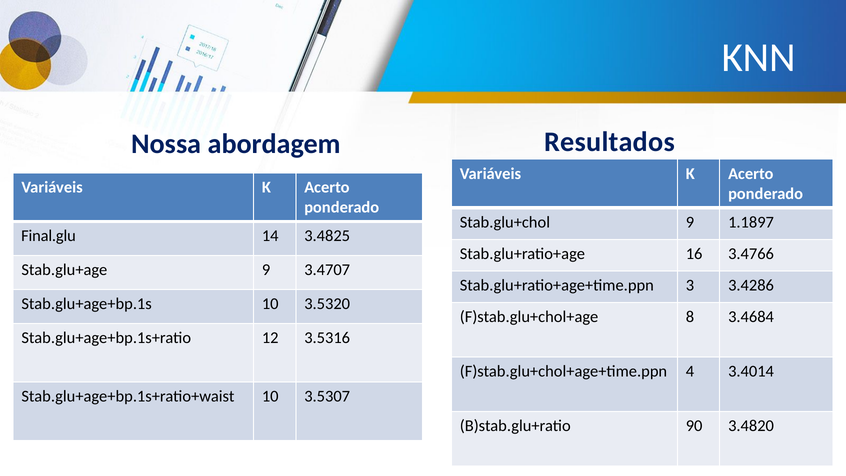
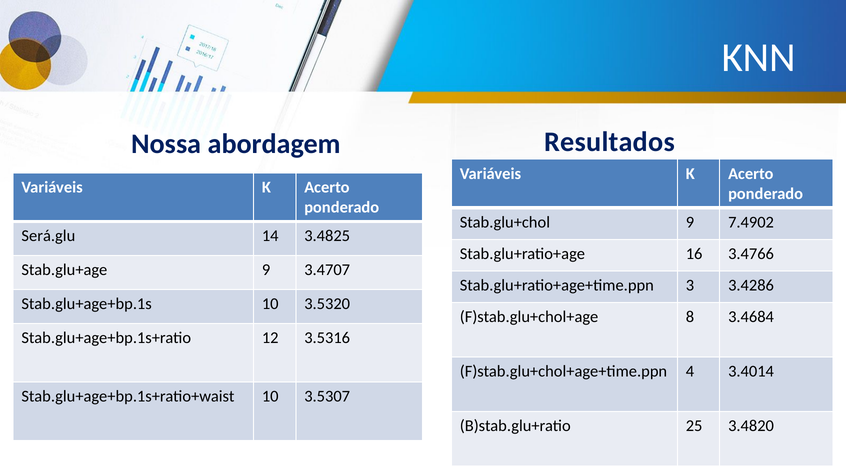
1.1897: 1.1897 -> 7.4902 (751, 222)
Final.glu: Final.glu -> Será.glu (48, 236)
90: 90 -> 25 (694, 426)
